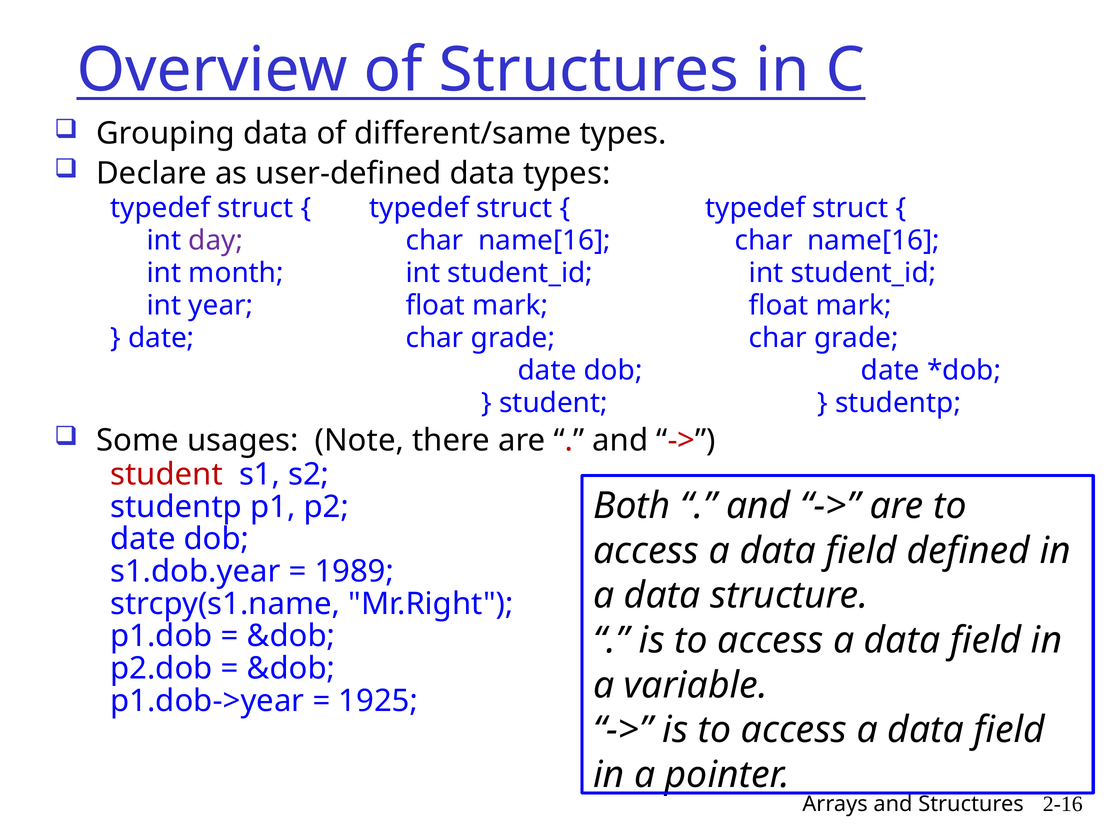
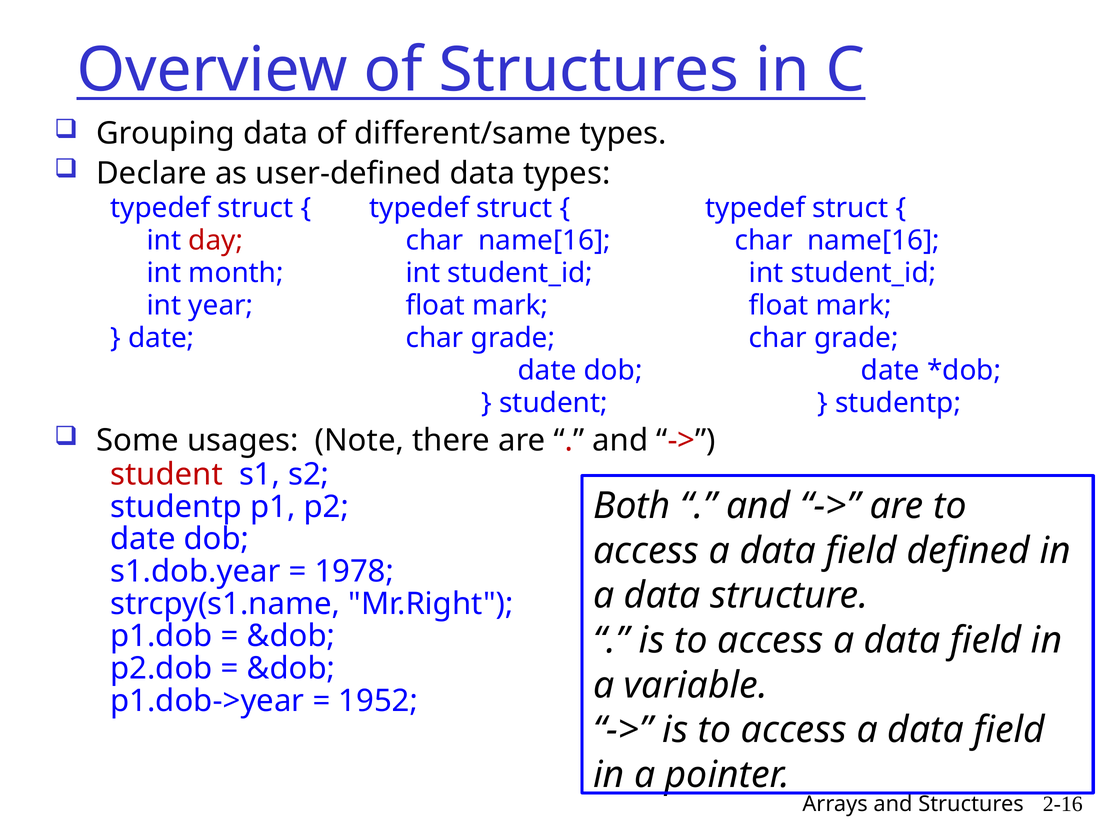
day colour: purple -> red (216, 241)
1989: 1989 -> 1978 (354, 571)
1925: 1925 -> 1952 (378, 701)
